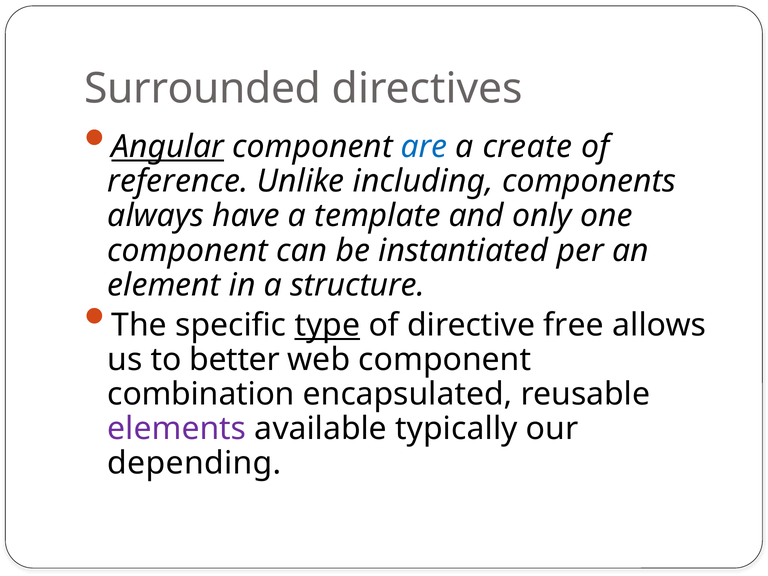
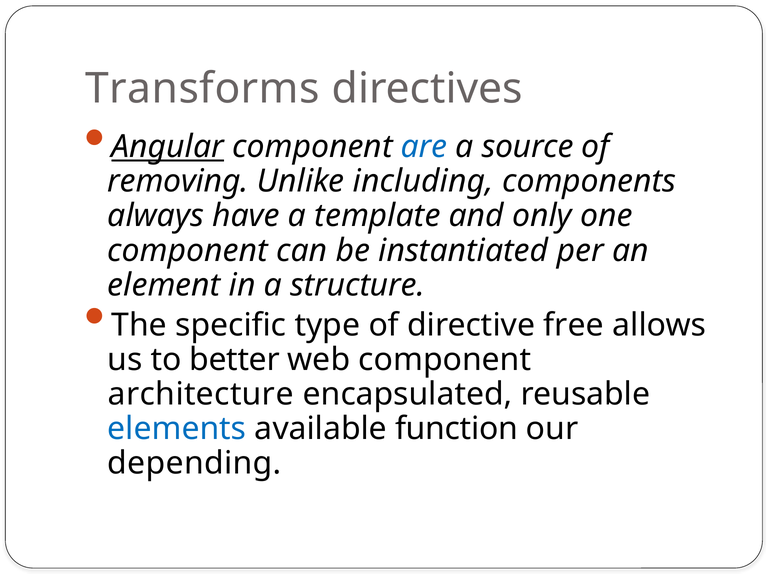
Surrounded: Surrounded -> Transforms (202, 89)
create: create -> source (528, 147)
reference: reference -> removing (178, 181)
type underline: present -> none (327, 325)
combination: combination -> architecture (201, 394)
elements colour: purple -> blue (177, 429)
typically: typically -> function (457, 429)
